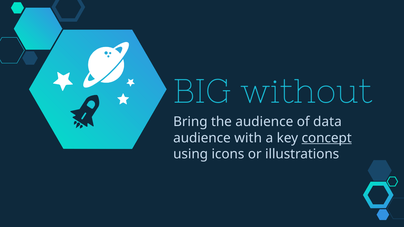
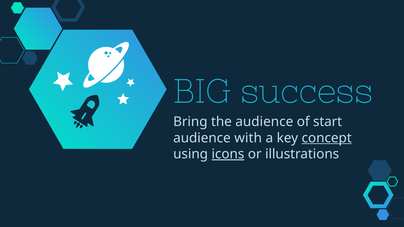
without: without -> success (307, 92)
data: data -> start (328, 122)
icons underline: none -> present (228, 154)
